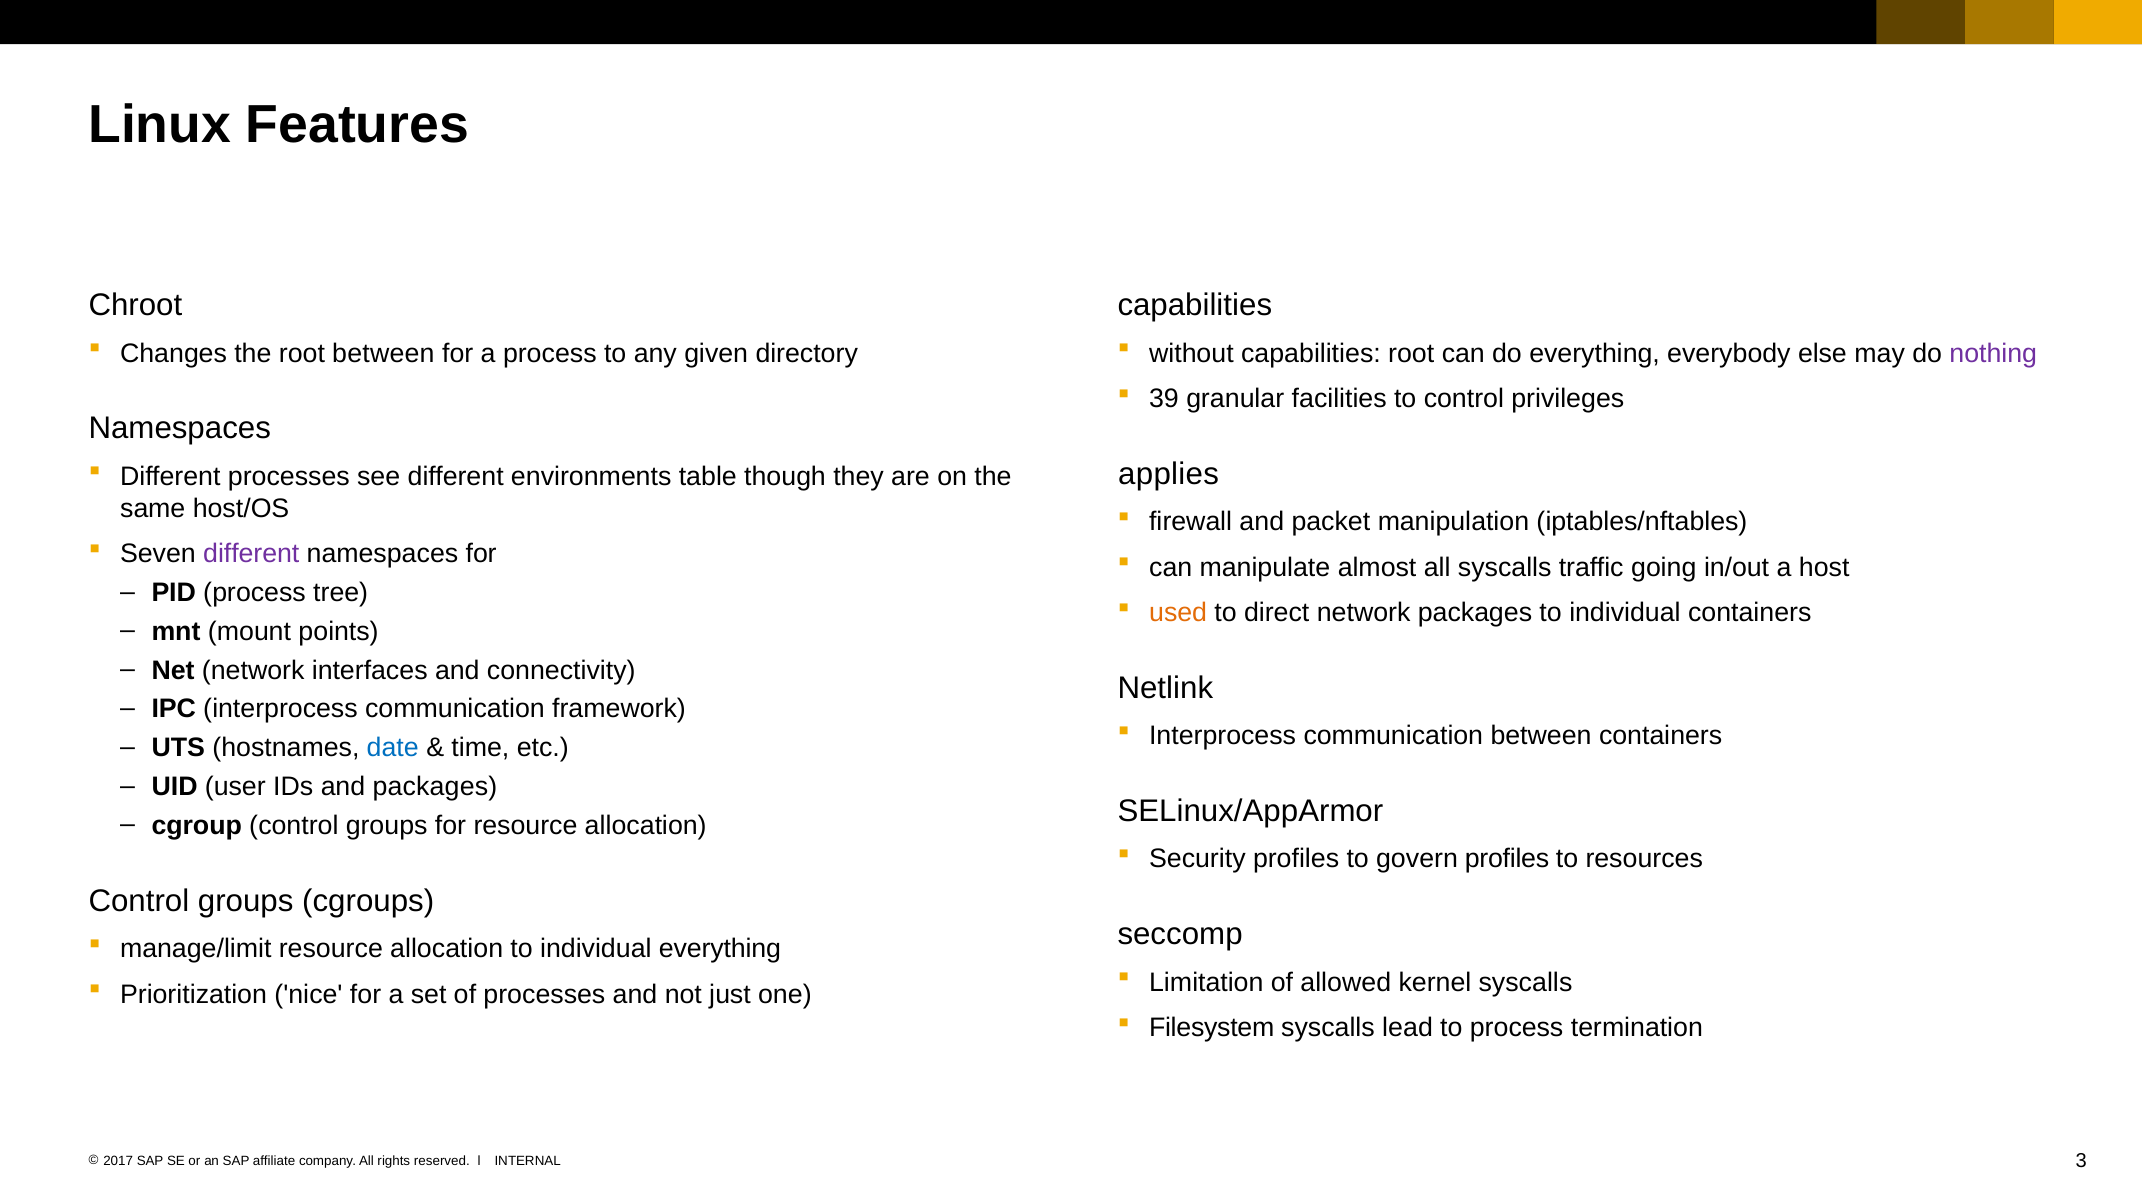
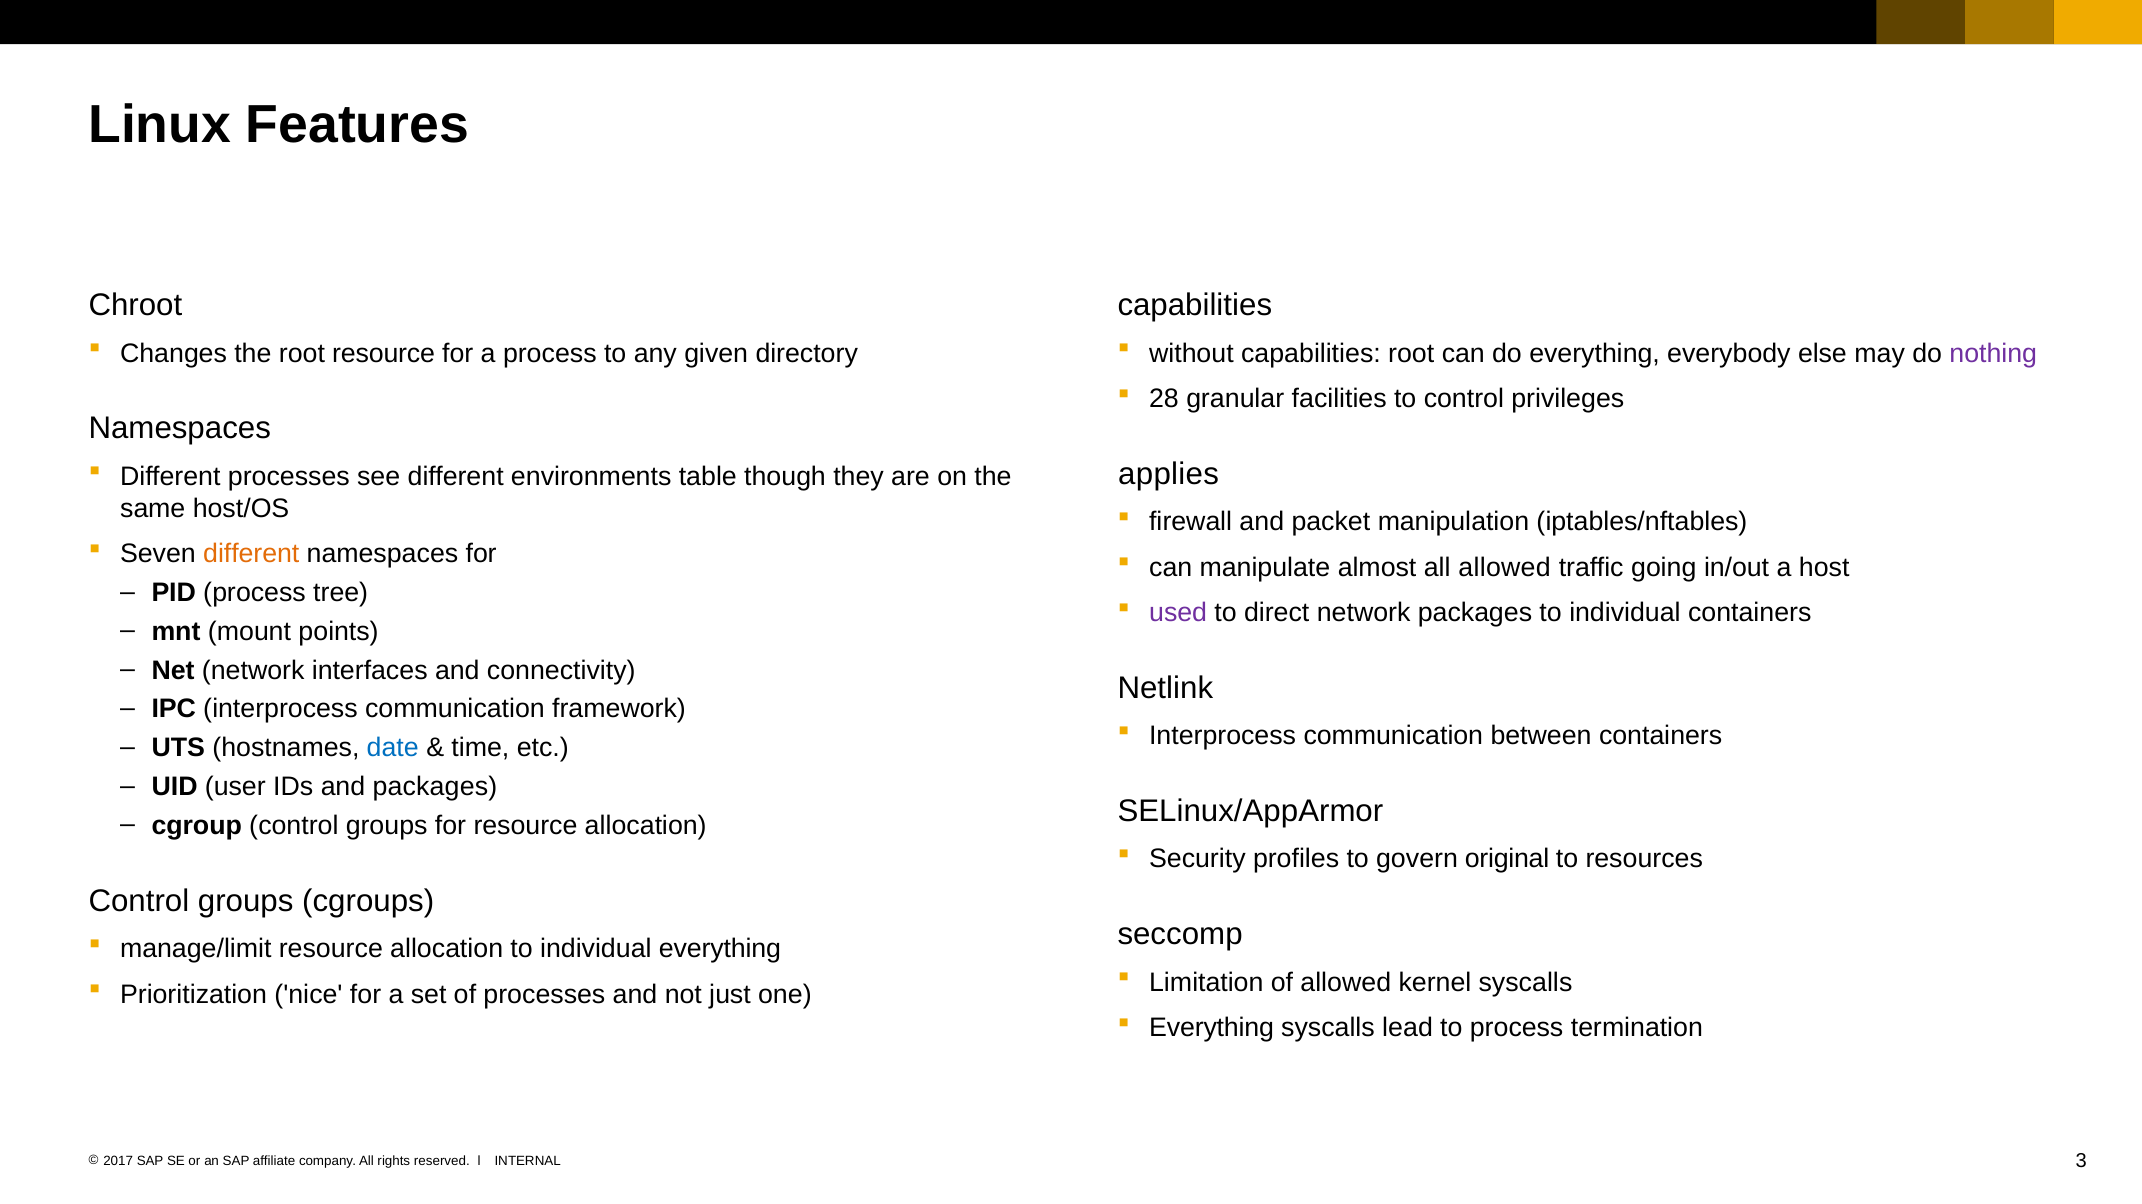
root between: between -> resource (384, 353)
39: 39 -> 28 (1164, 399)
different colour: purple -> orange (251, 554)
all syscalls: syscalls -> allowed (1505, 568)
used colour: orange -> purple (1178, 613)
govern profiles: profiles -> original (1507, 859)
Filesystem: Filesystem -> Everything (1212, 1028)
